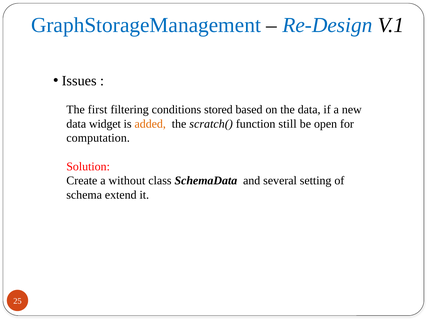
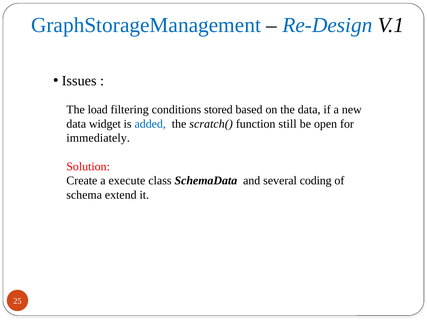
first: first -> load (98, 110)
added colour: orange -> blue (150, 124)
computation: computation -> immediately (98, 138)
without: without -> execute (127, 181)
setting: setting -> coding (316, 181)
